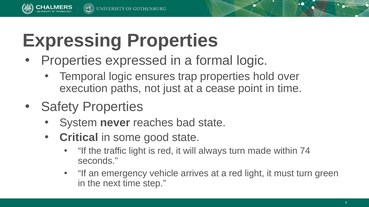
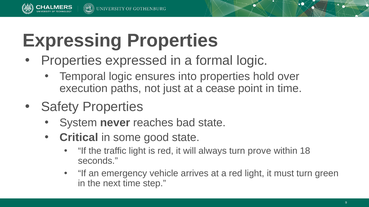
trap: trap -> into (187, 77)
made: made -> prove (259, 151)
74: 74 -> 18 (305, 151)
